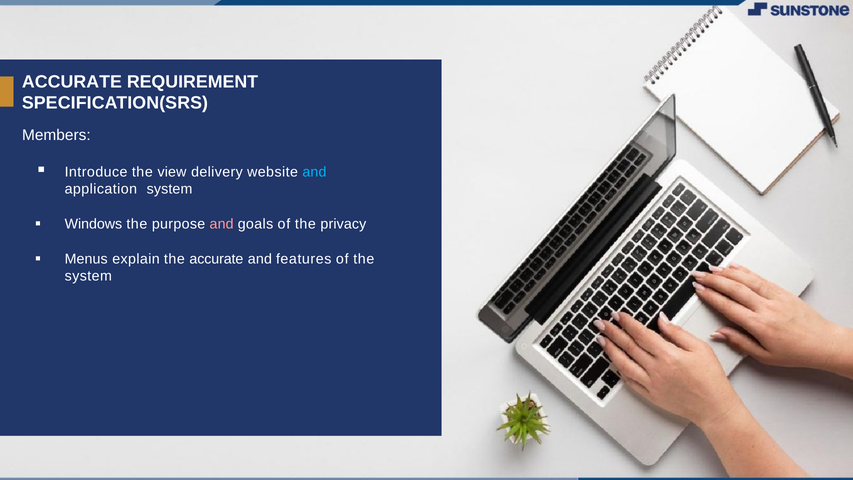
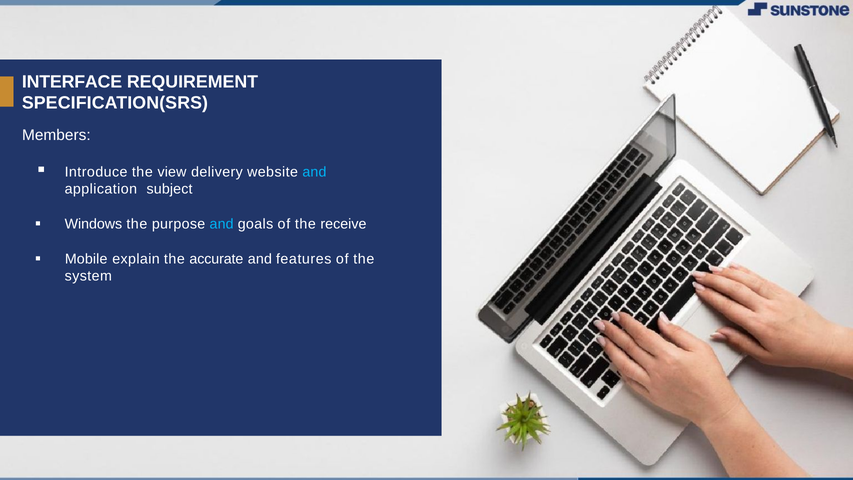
ACCURATE: ACCURATE -> INTERFACE (72, 82)
application system: system -> subject (170, 189)
and colour: pink -> light blue (222, 224)
privacy: privacy -> receive (343, 224)
Menus: Menus -> Mobile (86, 259)
